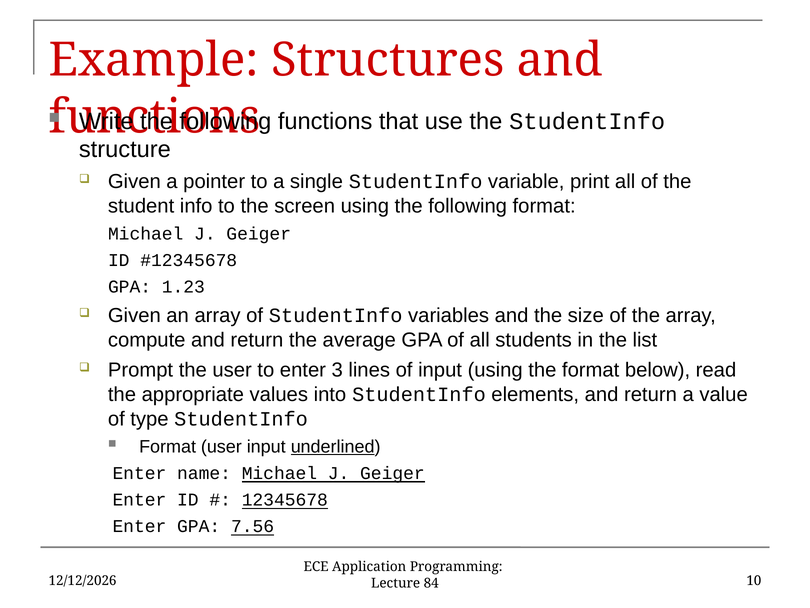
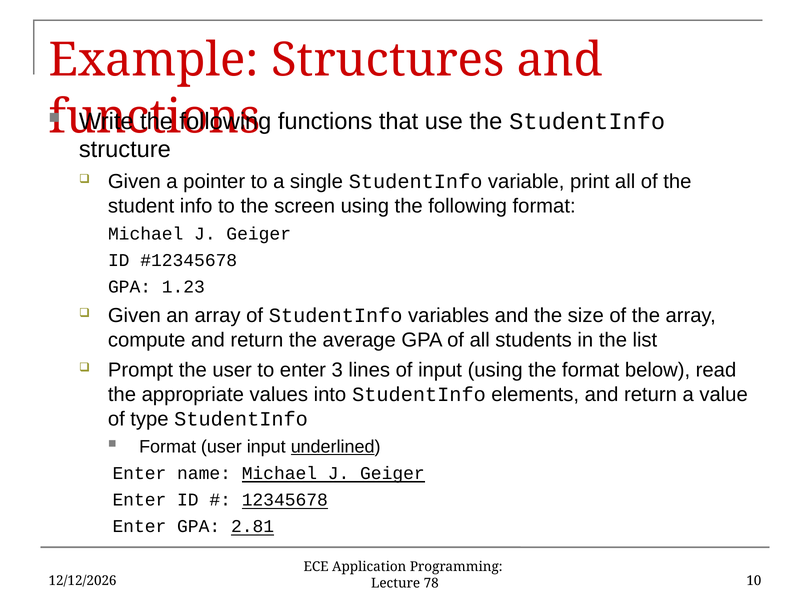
7.56: 7.56 -> 2.81 (253, 526)
84: 84 -> 78 (431, 583)
